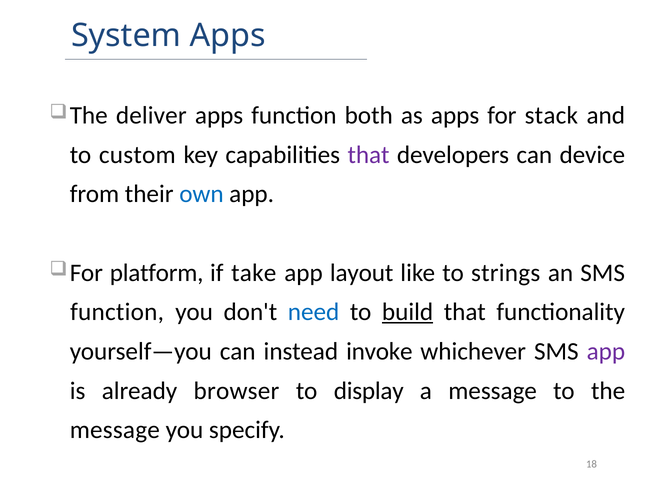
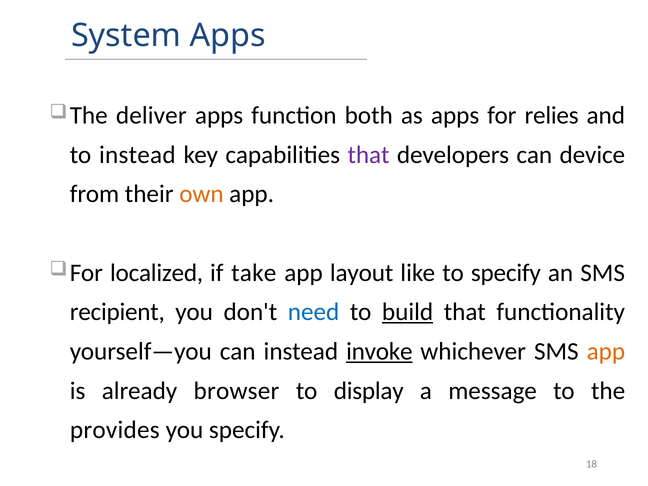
stack: stack -> relies (552, 116)
to custom: custom -> instead (137, 155)
own colour: blue -> orange (201, 194)
platform: platform -> localized (157, 273)
to strings: strings -> specify (506, 273)
function: function -> recipient (117, 312)
invoke underline: none -> present (379, 351)
app colour: purple -> orange (606, 351)
message: message -> provides (115, 430)
